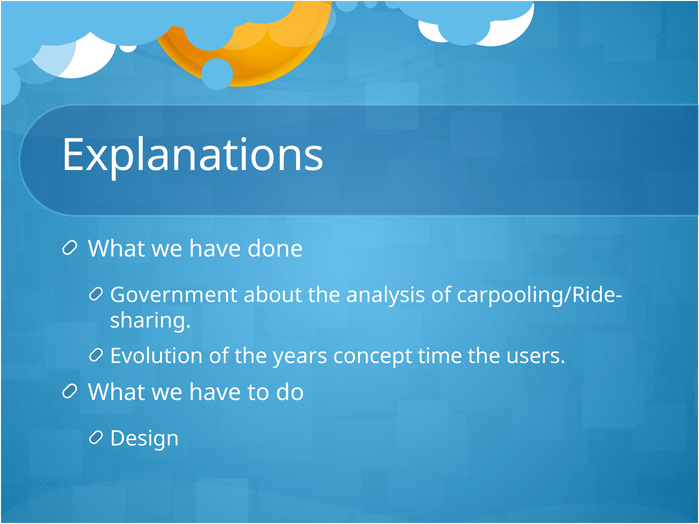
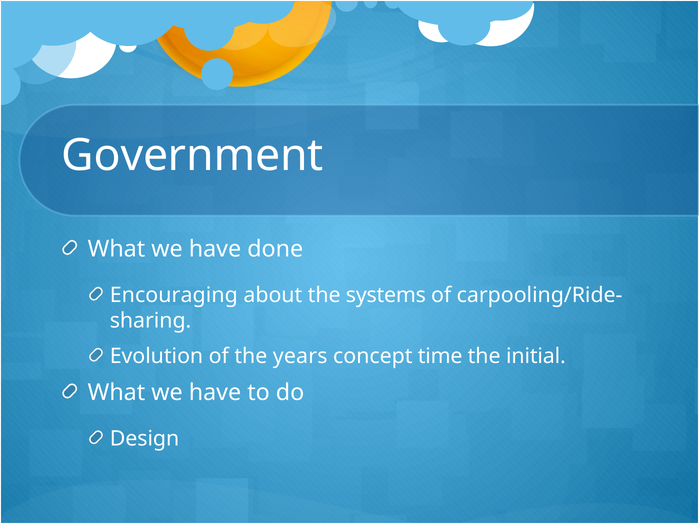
Explanations: Explanations -> Government (193, 156)
Government: Government -> Encouraging (174, 295)
analysis: analysis -> systems (386, 295)
users: users -> initial (536, 356)
